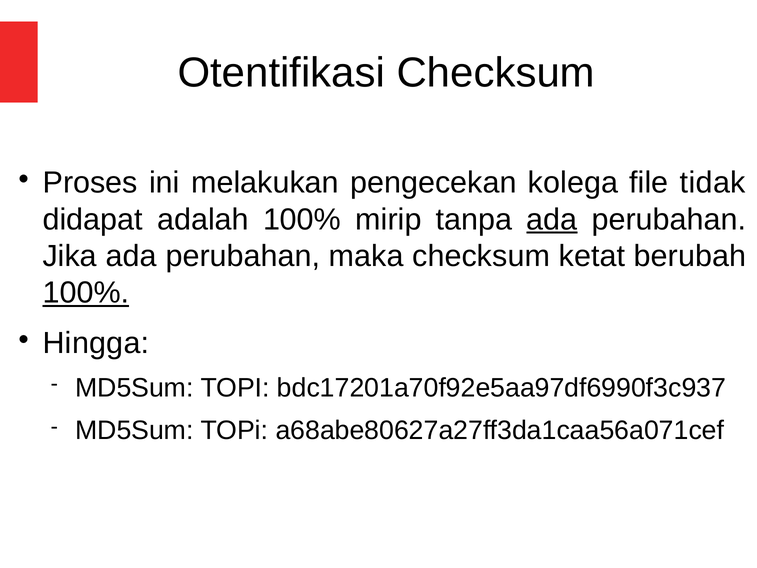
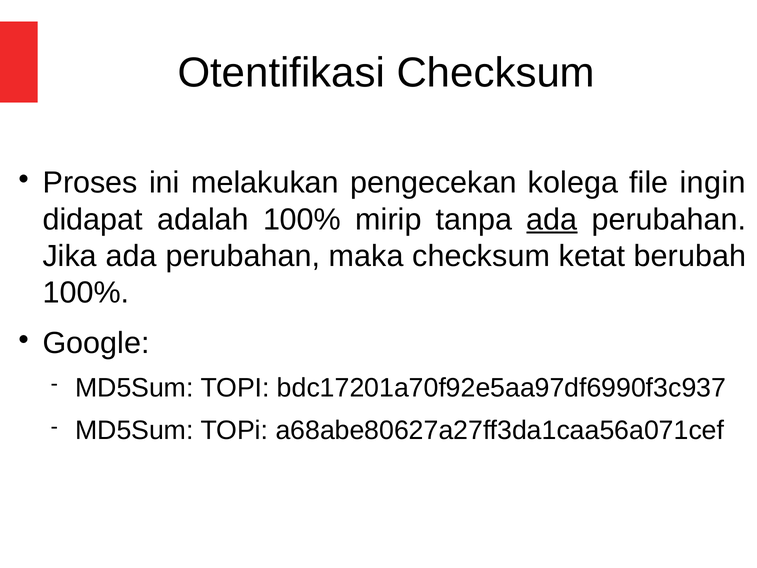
tidak: tidak -> ingin (713, 183)
100% underline: present -> none (86, 293)
Hingga: Hingga -> Google (96, 343)
